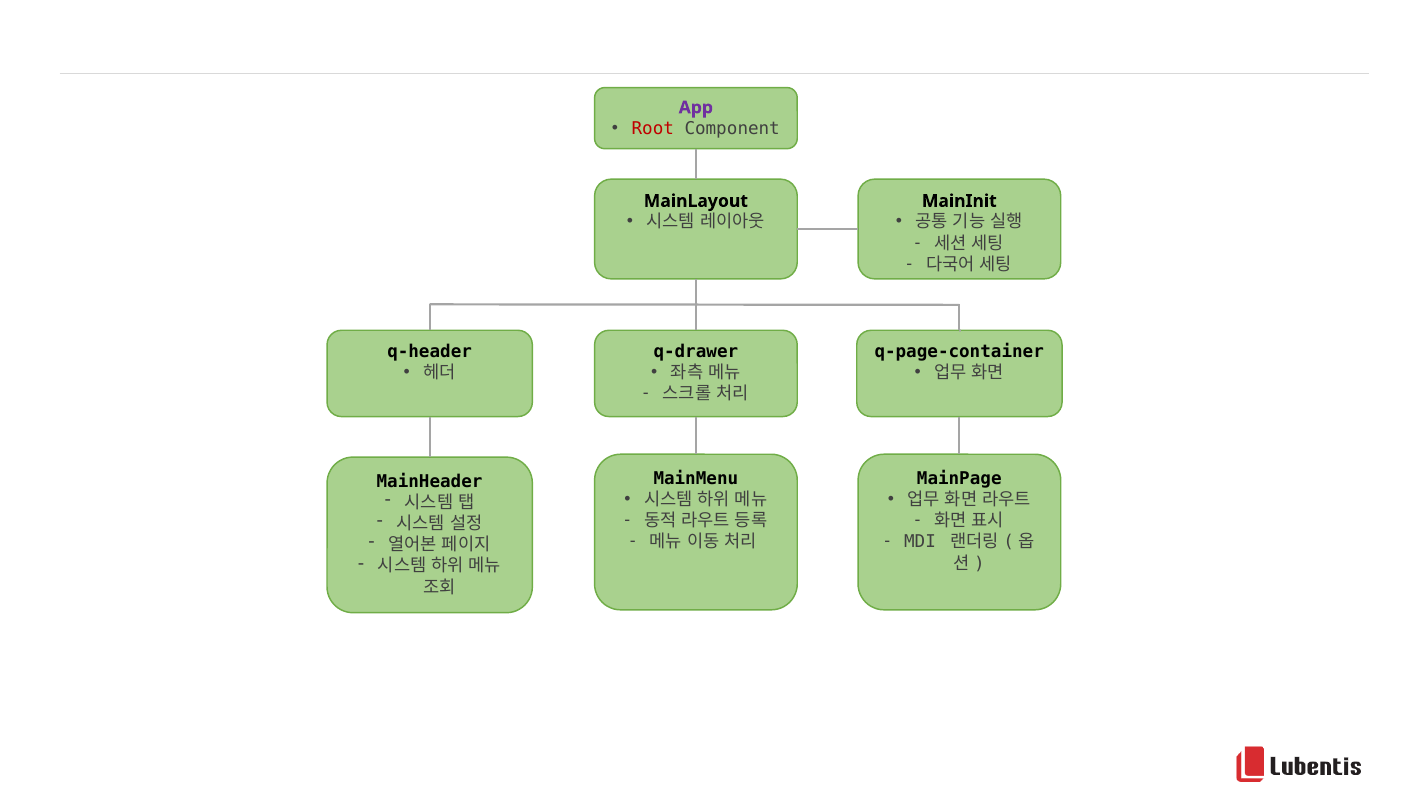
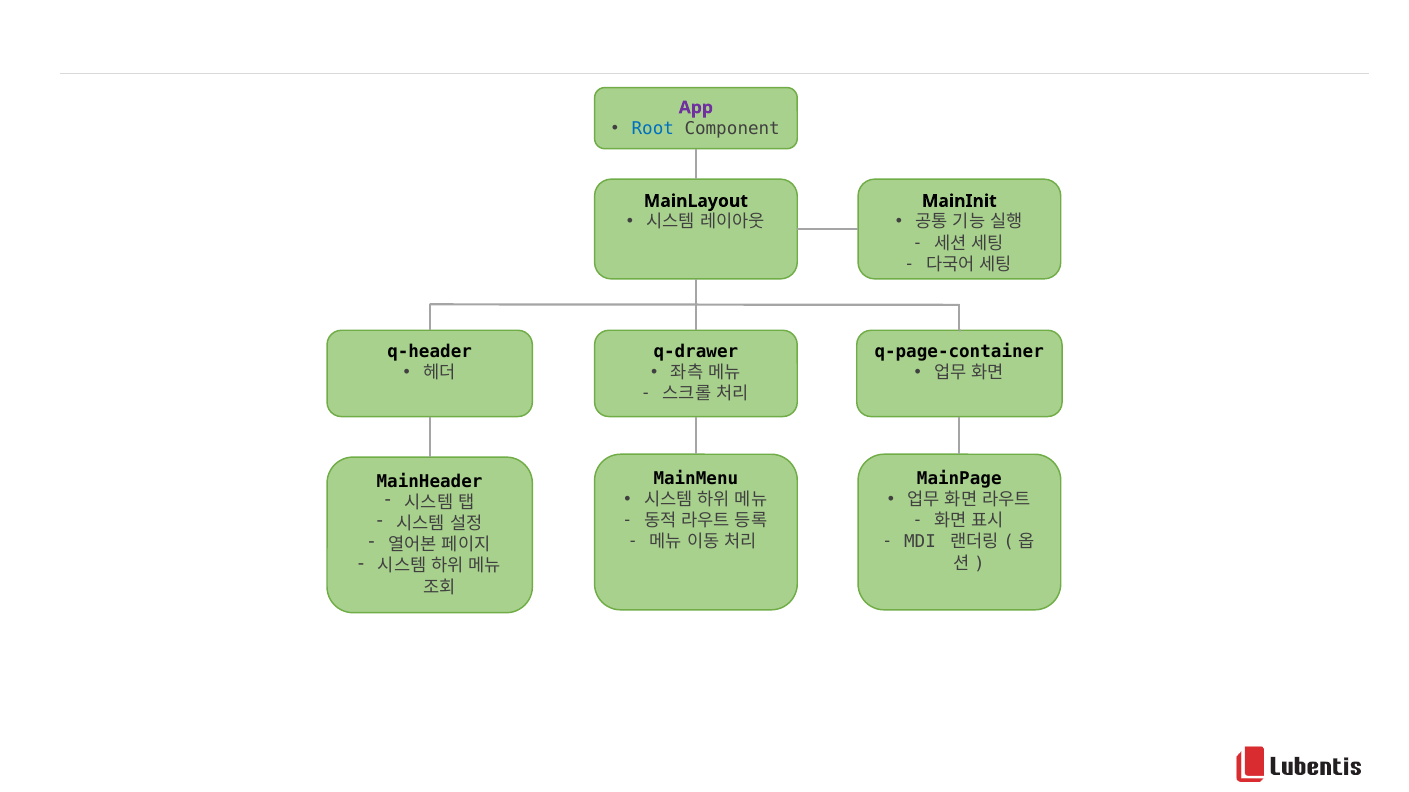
Root colour: red -> blue (653, 129)
